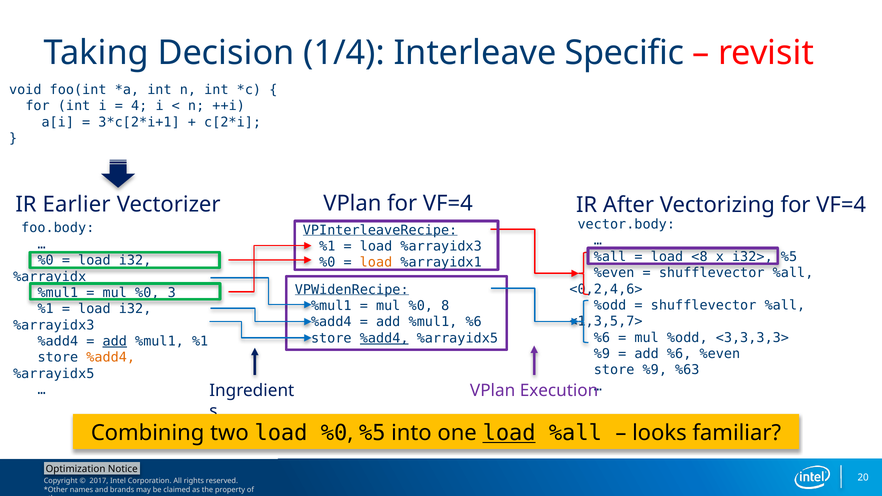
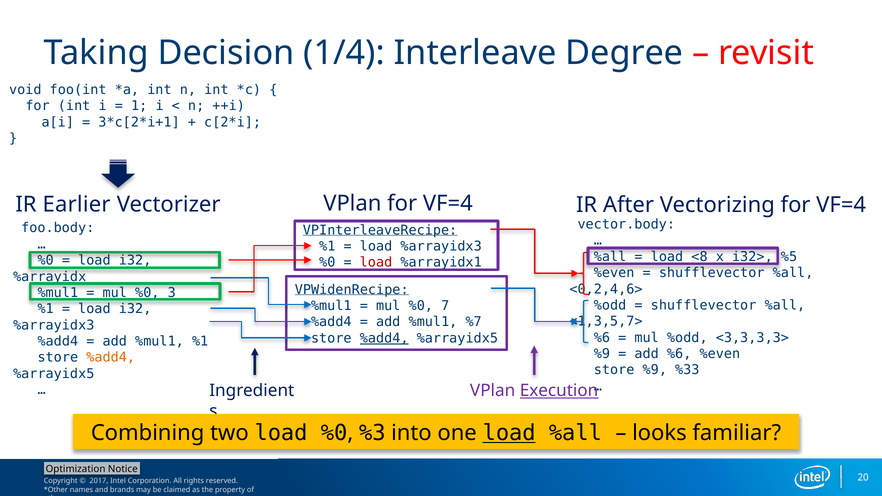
Specific: Specific -> Degree (624, 53)
4: 4 -> 1 (139, 106)
load colour: orange -> red (376, 263)
8: 8 -> 7 (445, 306)
%mul1 %6: %6 -> %7 (474, 322)
add underline: present -> none (115, 341)
%63: %63 -> %33 (687, 370)
Execution underline: none -> present (559, 391)
%5: %5 -> %3 (372, 433)
